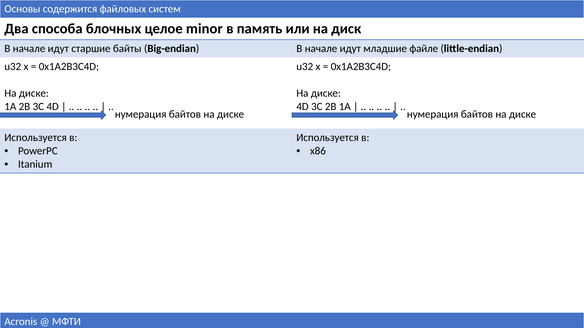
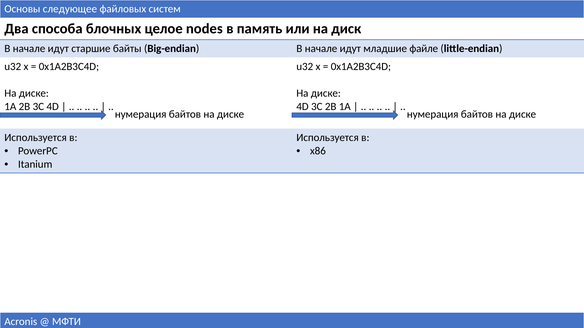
содержится: содержится -> следующее (70, 9)
minor: minor -> nodes (204, 29)
